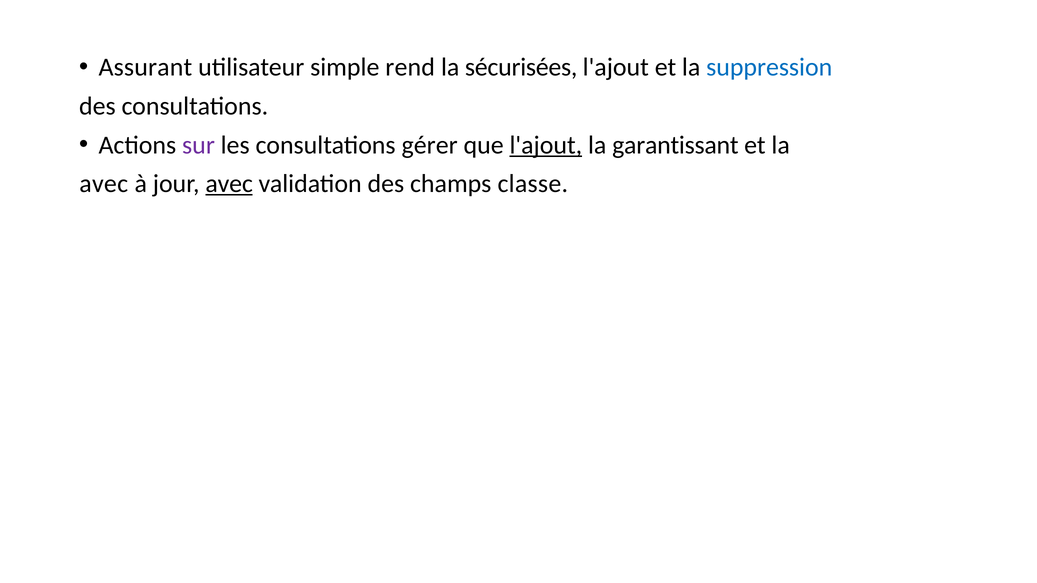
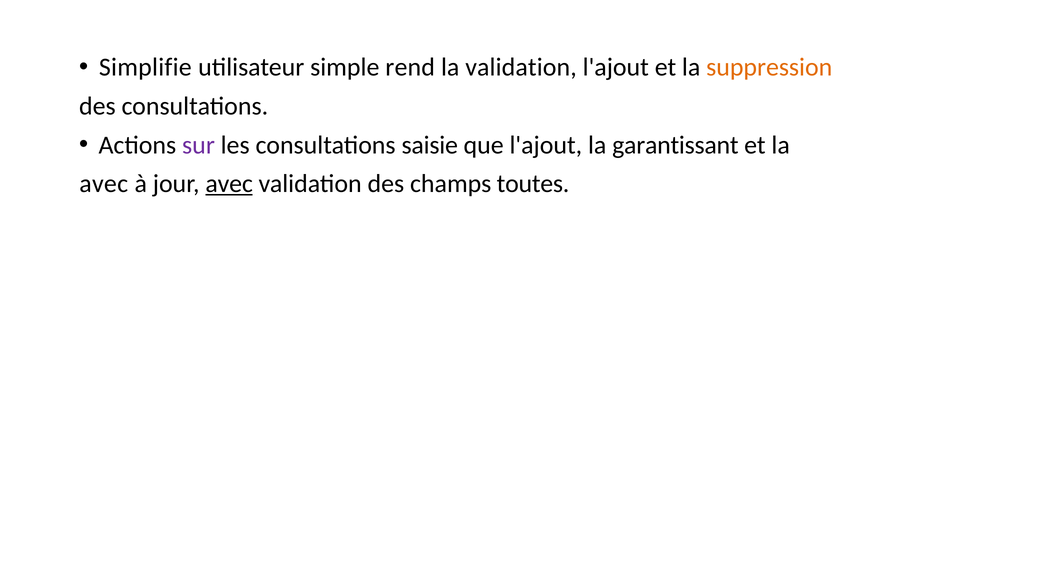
Assurant: Assurant -> Simplifie (145, 67)
la sécurisées: sécurisées -> validation (521, 67)
suppression colour: blue -> orange (769, 67)
gérer: gérer -> saisie (430, 145)
l'ajout underline: present -> none (546, 145)
classe: classe -> toutes (533, 184)
